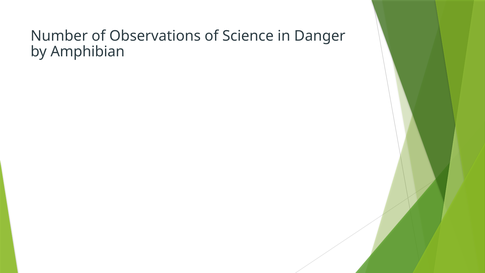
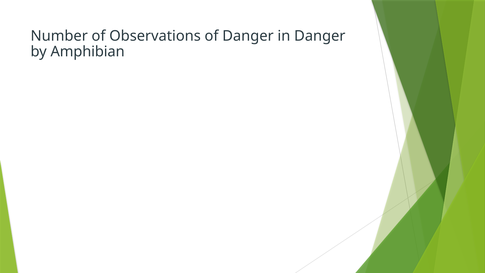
of Science: Science -> Danger (248, 36)
